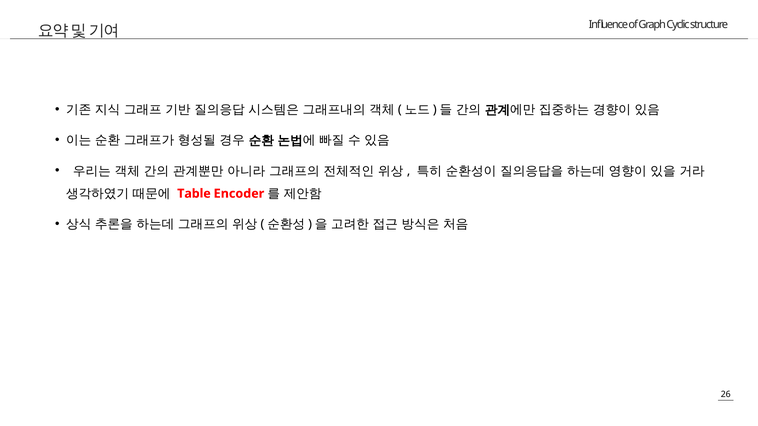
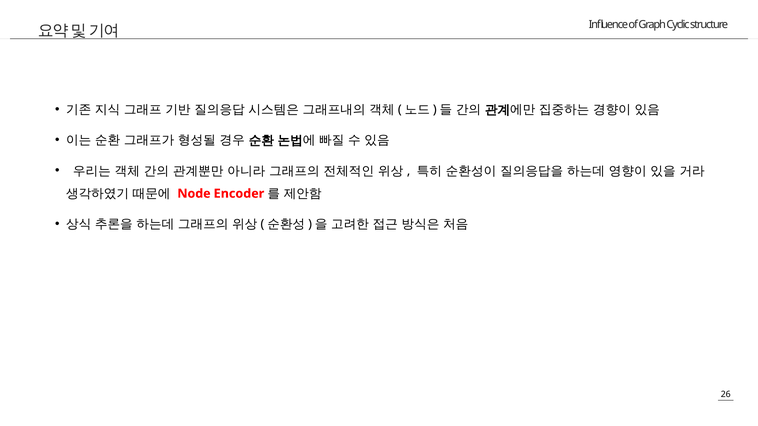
Table: Table -> Node (194, 194)
